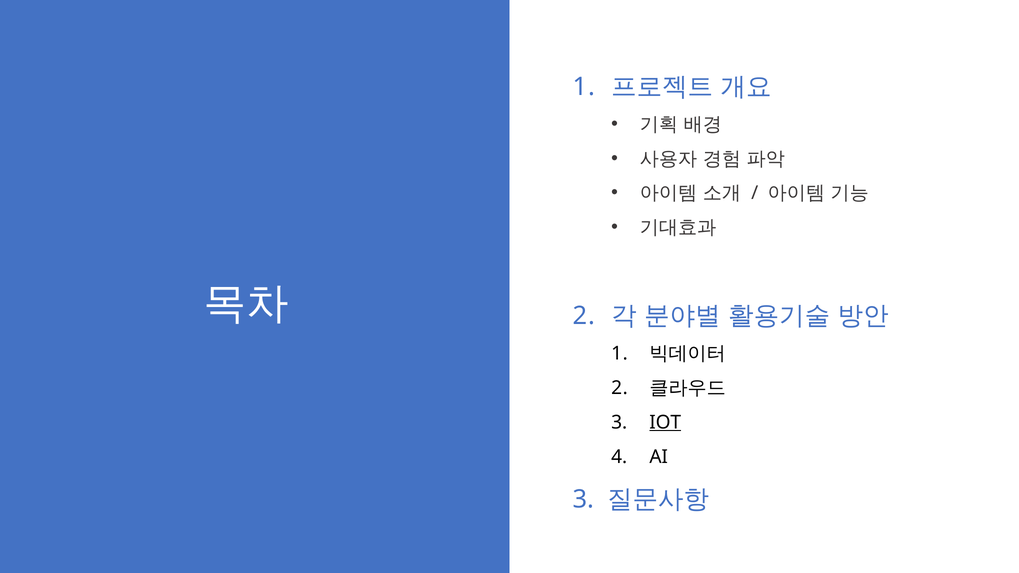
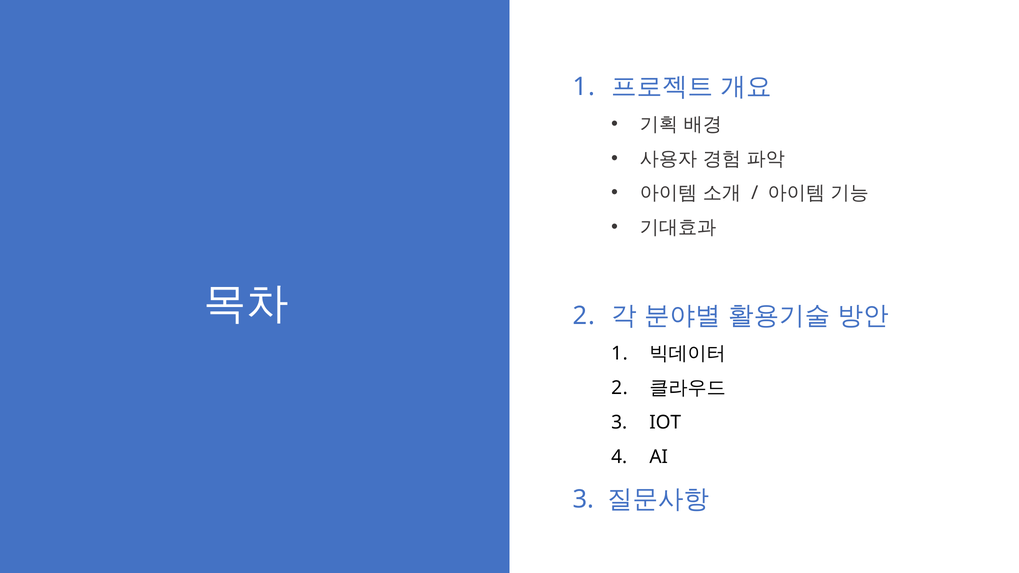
IOT underline: present -> none (665, 422)
